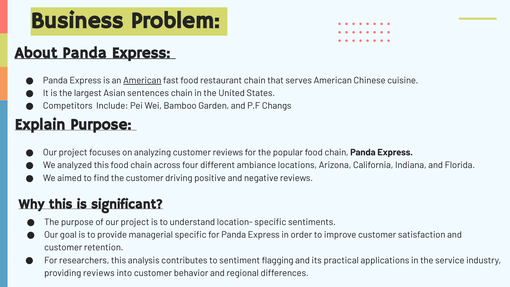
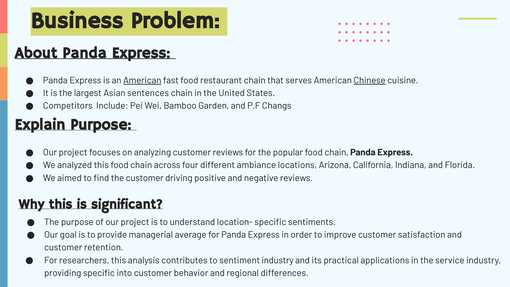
Chinese underline: none -> present (370, 80)
managerial specific: specific -> average (191, 235)
sentiment flagging: flagging -> industry (278, 260)
providing reviews: reviews -> specific (99, 273)
